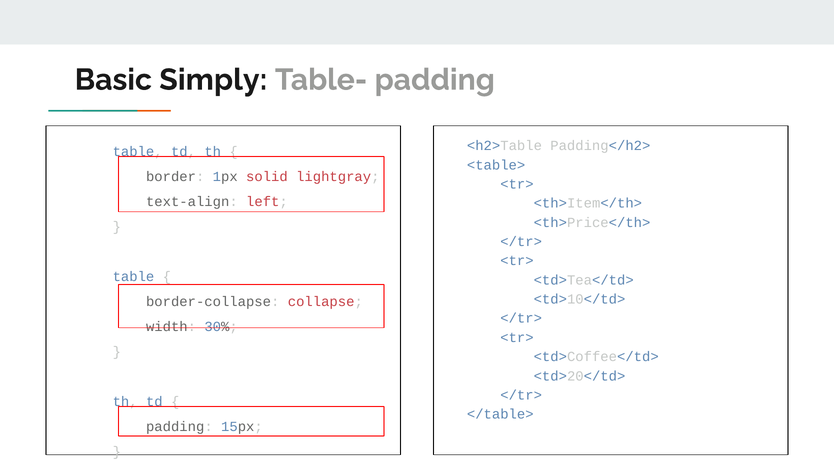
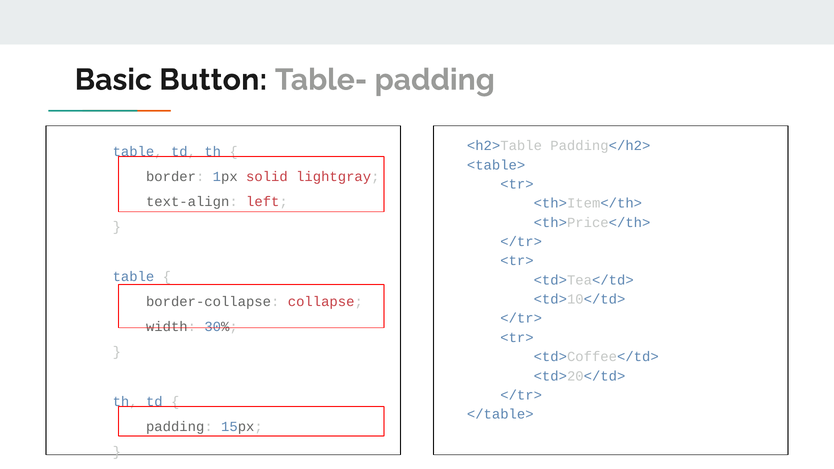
Simply: Simply -> Button (213, 80)
